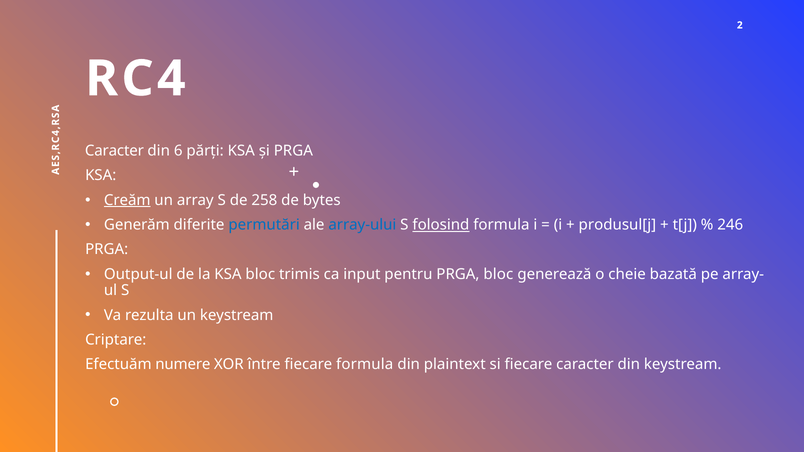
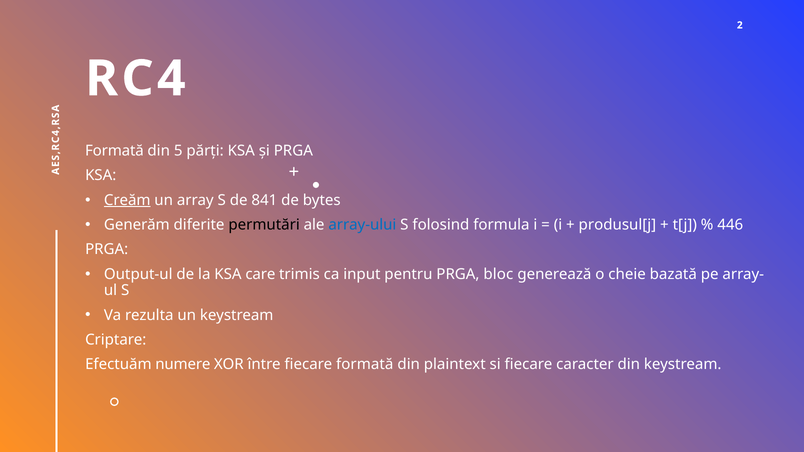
Caracter: Caracter -> Formată (114, 151)
6: 6 -> 5 (178, 151)
258: 258 -> 841 (264, 200)
permutări colour: blue -> black (264, 225)
folosind underline: present -> none (441, 225)
246: 246 -> 446 (730, 225)
KSA bloc: bloc -> care (260, 274)
fiecare formula: formula -> formată (365, 365)
